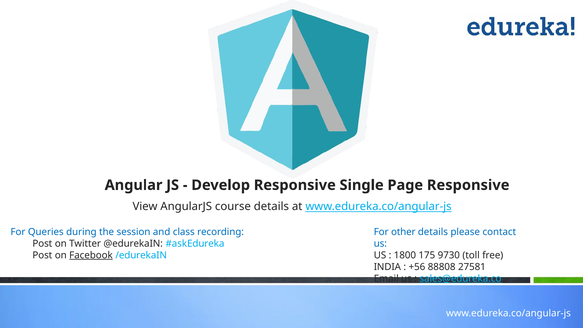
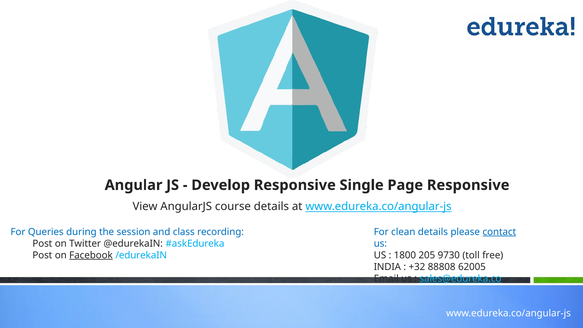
other: other -> clean (403, 232)
contact underline: none -> present (499, 232)
175: 175 -> 205 (427, 255)
+56: +56 -> +32 (417, 267)
27581: 27581 -> 62005 (472, 267)
